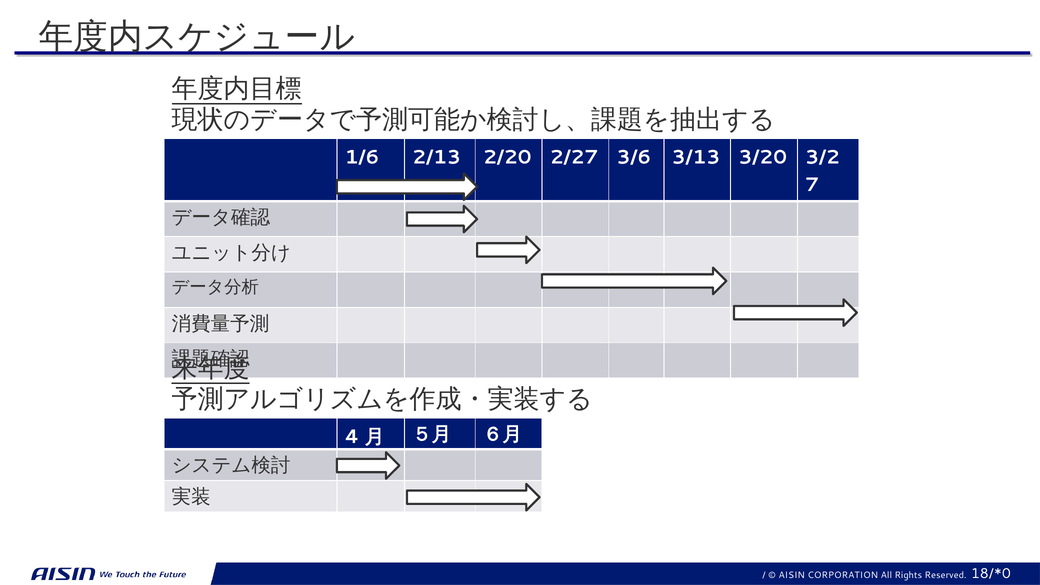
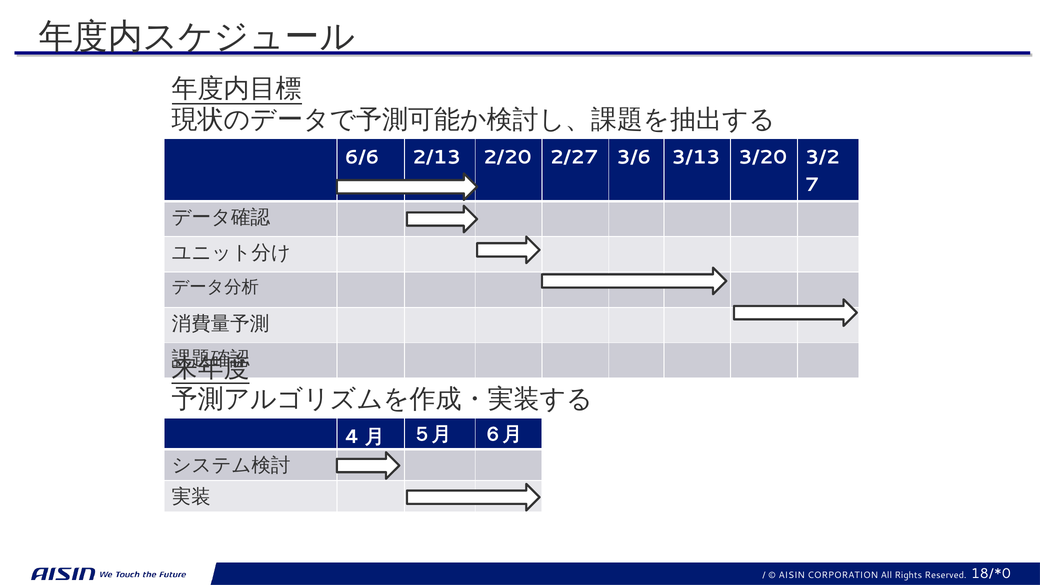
1/6: 1/6 -> 6/6 (362, 157)
